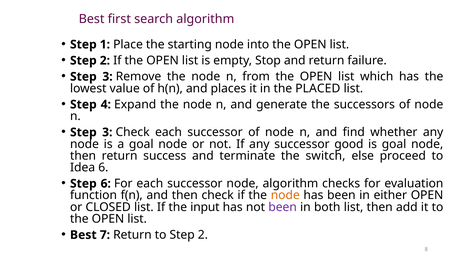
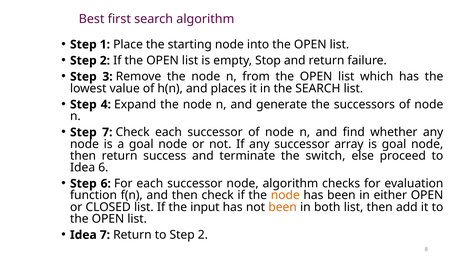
the PLACED: PLACED -> SEARCH (318, 88)
3: 3 -> 7 (107, 132)
good: good -> array (349, 144)
been colour: purple -> orange (283, 207)
Best: Best -> Idea (83, 234)
